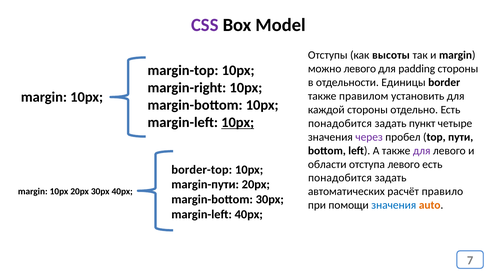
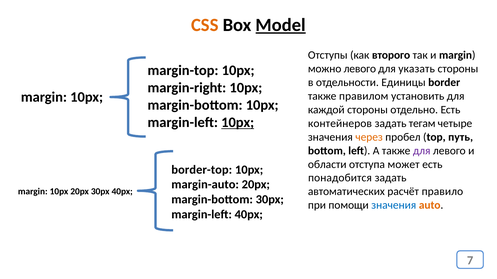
CSS colour: purple -> orange (205, 25)
Model underline: none -> present (281, 25)
высоты: высоты -> второго (391, 55)
padding: padding -> указать (417, 69)
понадобится: понадобится -> контейнеров (340, 124)
пункт: пункт -> тегам (422, 124)
через colour: purple -> orange (369, 137)
пути: пути -> путь (461, 137)
отступа левого: левого -> может (404, 165)
margin-пути: margin-пути -> margin-auto (205, 185)
